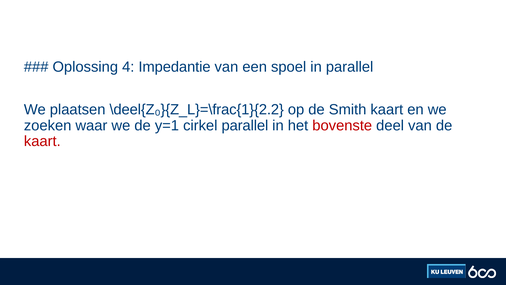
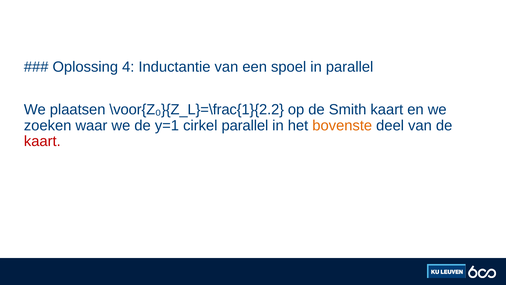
Impedantie: Impedantie -> Inductantie (174, 67)
\deel{Z₀}{Z_L}=\frac{1}{2.2: \deel{Z₀}{Z_L}=\frac{1}{2.2 -> \voor{Z₀}{Z_L}=\frac{1}{2.2 (197, 109)
bovenste colour: red -> orange (342, 125)
